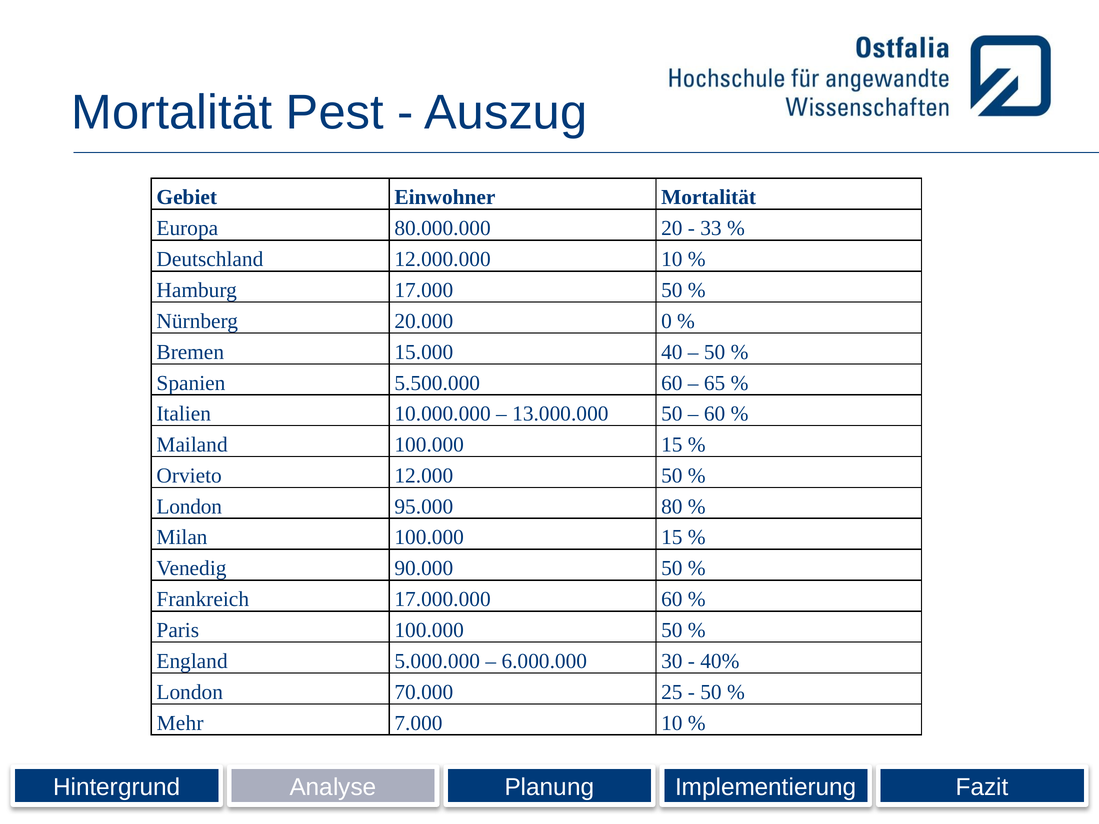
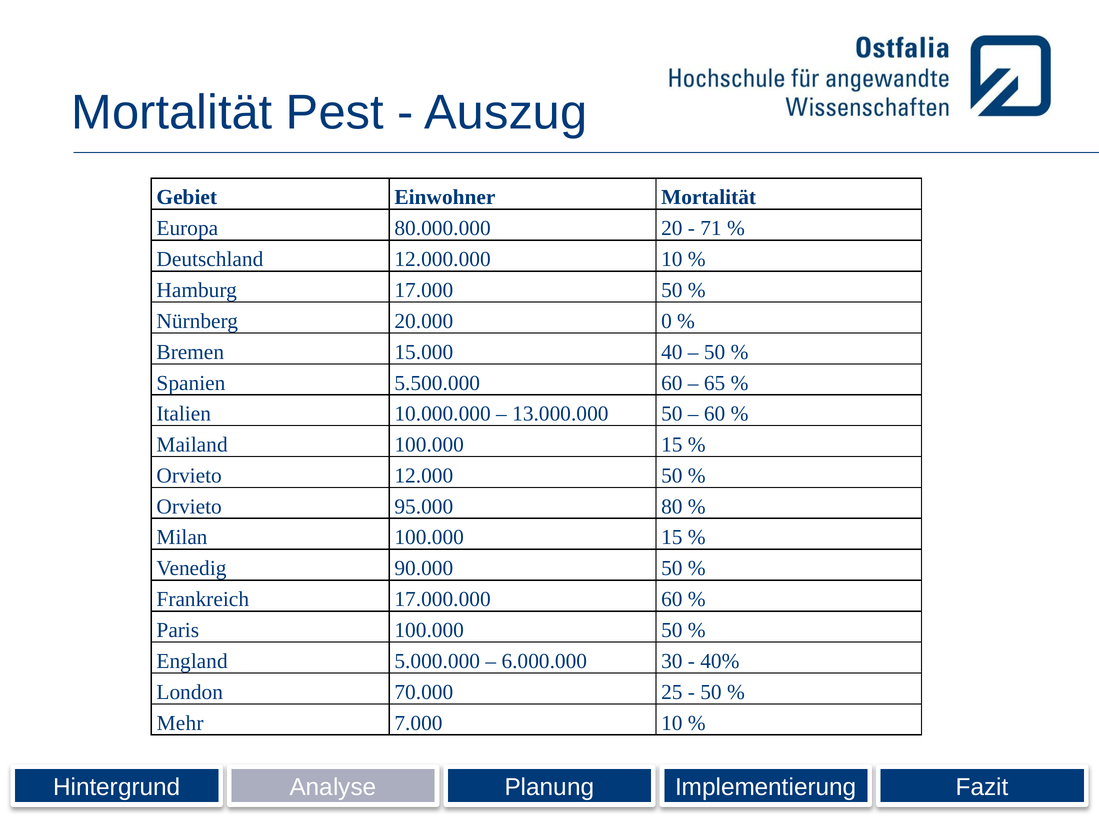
33: 33 -> 71 (711, 228)
London: London -> Orvieto (189, 507)
